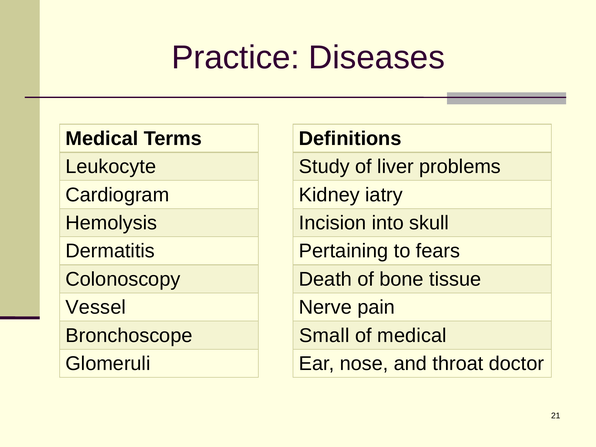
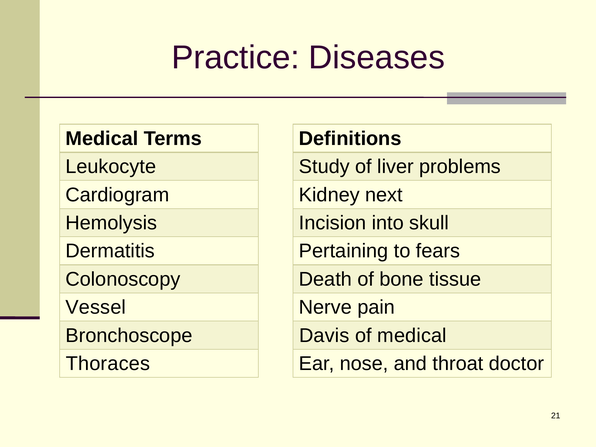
iatry: iatry -> next (384, 195)
Small: Small -> Davis (324, 336)
Glomeruli: Glomeruli -> Thoraces (108, 364)
